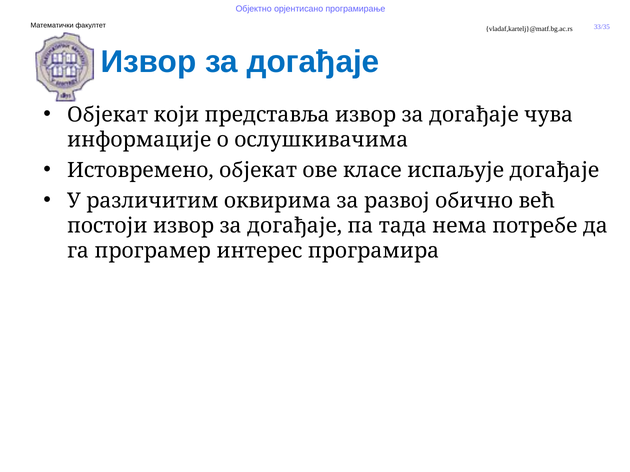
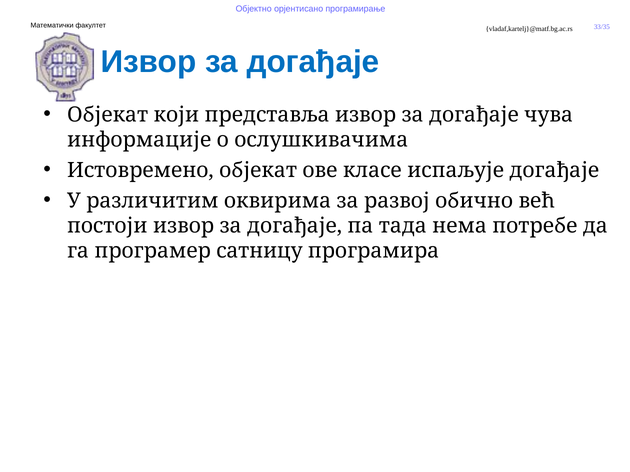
интерес: интерес -> сатницу (259, 251)
